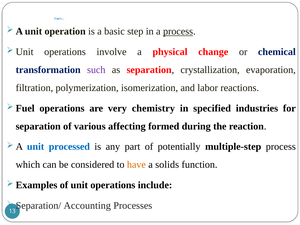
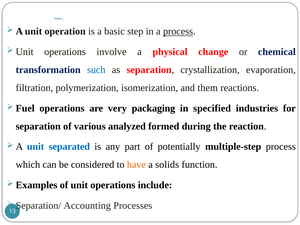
such colour: purple -> blue (96, 70)
labor: labor -> them (208, 88)
chemistry: chemistry -> packaging (153, 108)
affecting: affecting -> analyzed (127, 126)
processed: processed -> separated (69, 147)
